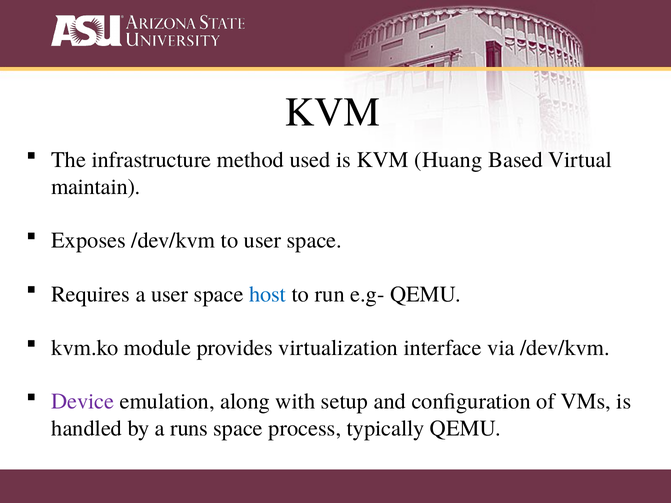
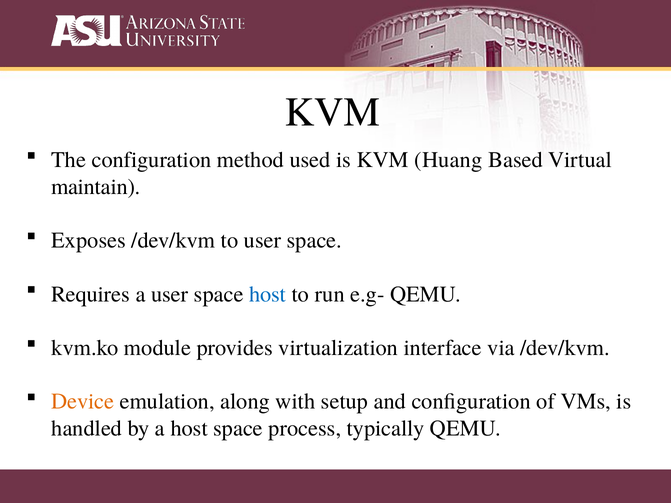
The infrastructure: infrastructure -> configuration (152, 160)
Device colour: purple -> orange (83, 402)
a runs: runs -> host (189, 429)
